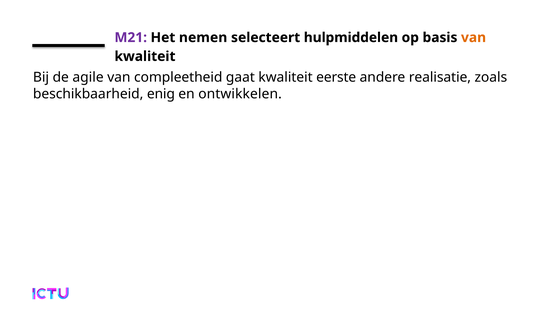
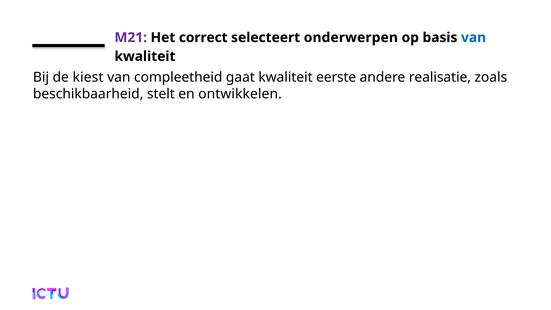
nemen: nemen -> correct (203, 38)
hulpmiddelen: hulpmiddelen -> onderwerpen (351, 38)
van colour: orange -> blue (474, 38)
agile: agile -> kiest (88, 77)
enig: enig -> stelt (161, 94)
